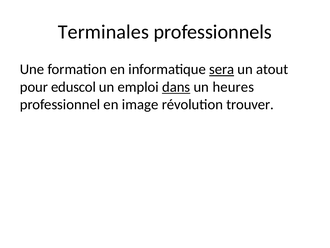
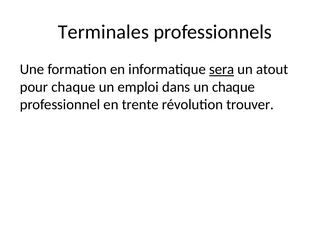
pour eduscol: eduscol -> chaque (73, 87)
dans underline: present -> none (176, 87)
un heures: heures -> chaque (233, 87)
image: image -> trente (140, 104)
